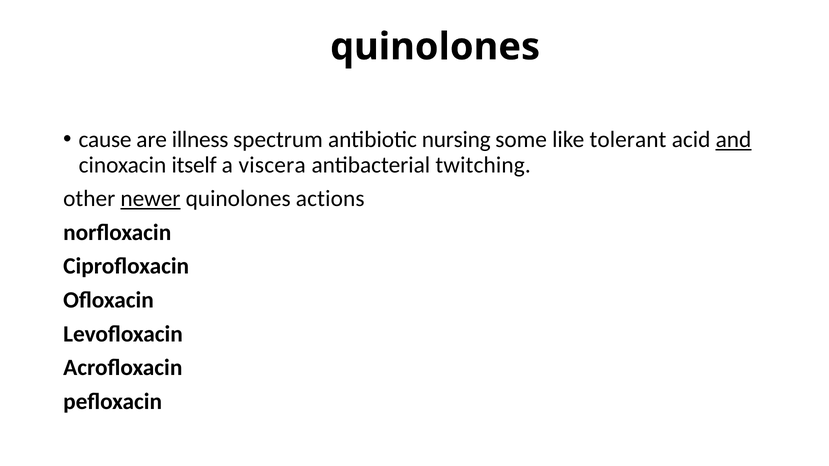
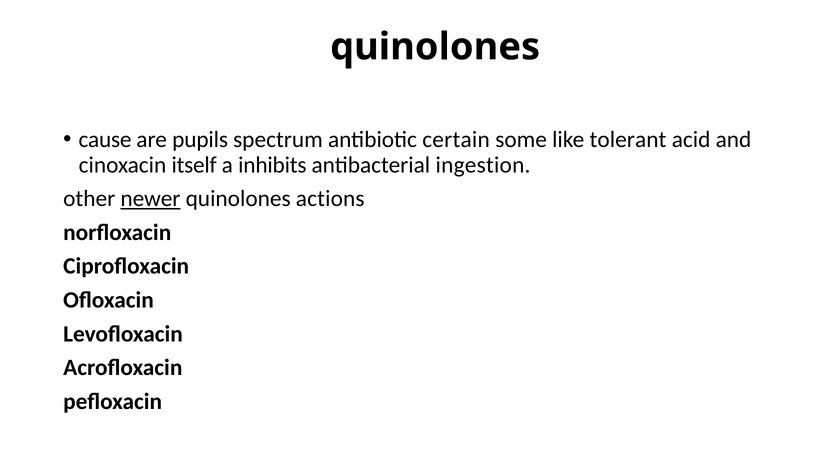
illness: illness -> pupils (200, 140)
nursing: nursing -> certain (456, 140)
and underline: present -> none (733, 140)
viscera: viscera -> inhibits (272, 165)
twitching: twitching -> ingestion (483, 165)
